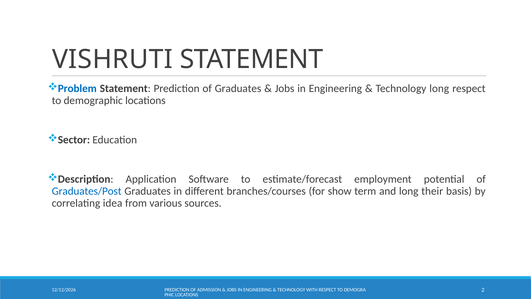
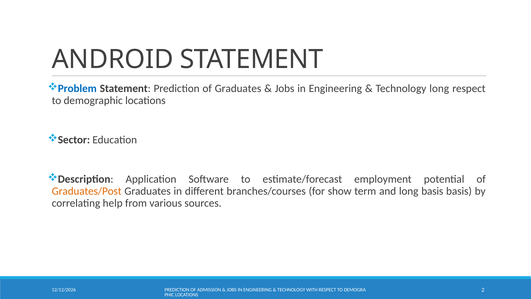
VISHRUTI: VISHRUTI -> ANDROID (113, 59)
Graduates/Post colour: blue -> orange (87, 191)
long their: their -> basis (432, 191)
idea: idea -> help (113, 203)
